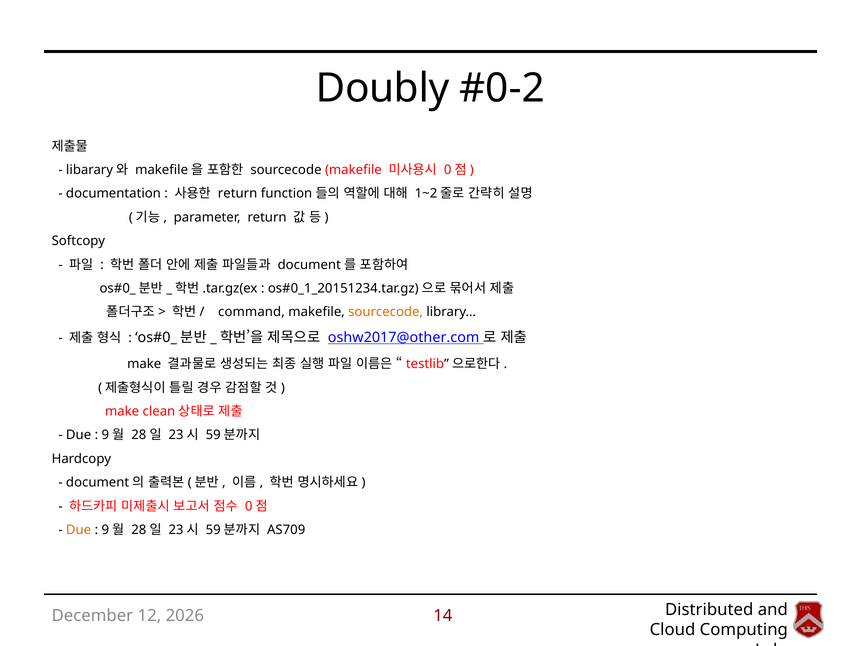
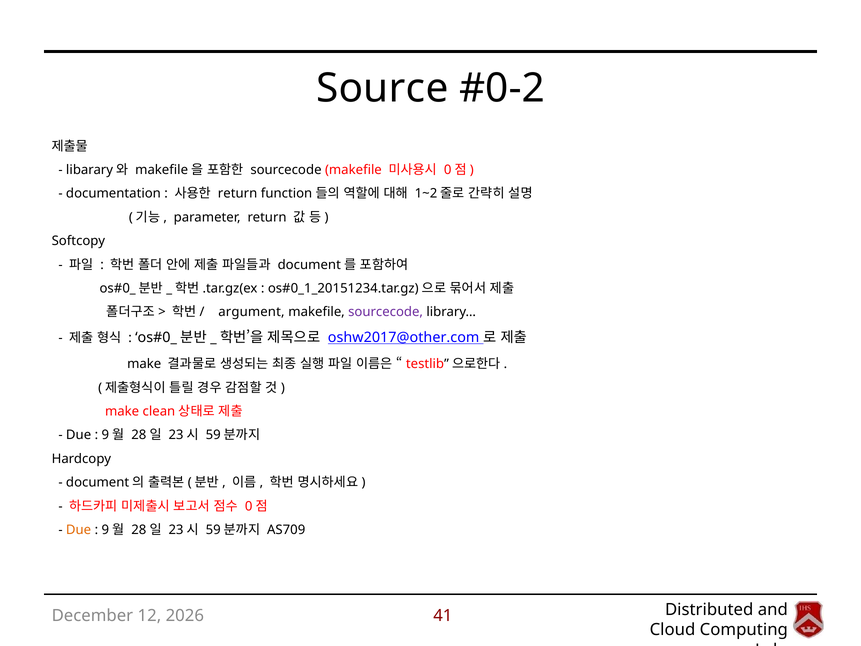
Doubly: Doubly -> Source (382, 88)
command: command -> argument (251, 312)
sourcecode colour: orange -> purple (386, 312)
14: 14 -> 41 (443, 616)
